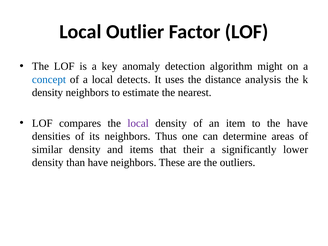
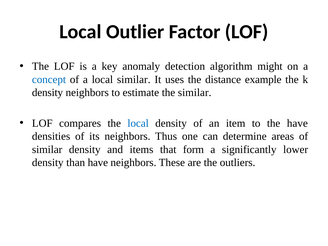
local detects: detects -> similar (134, 79)
analysis: analysis -> example (263, 79)
the nearest: nearest -> similar (195, 93)
local colour: purple -> blue (138, 123)
their: their -> form (193, 149)
